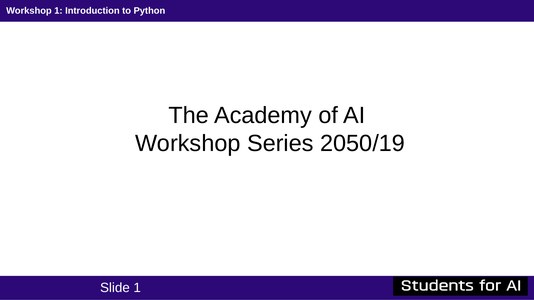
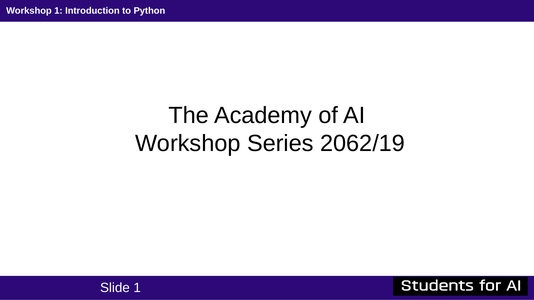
2050/19: 2050/19 -> 2062/19 (363, 144)
